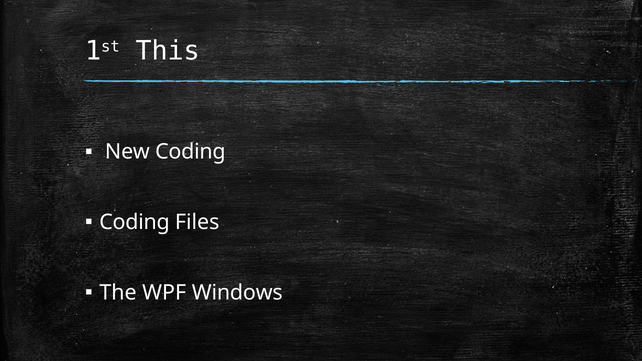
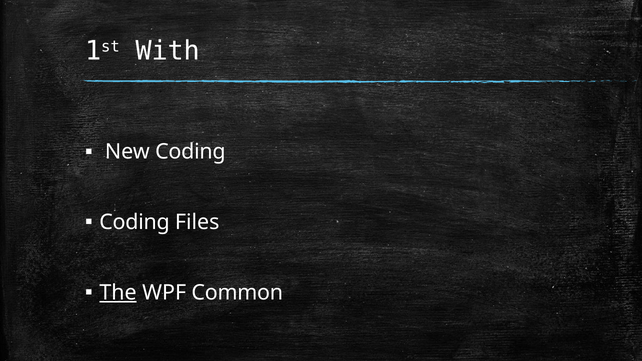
This: This -> With (168, 51)
The underline: none -> present (118, 293)
Windows: Windows -> Common (237, 293)
